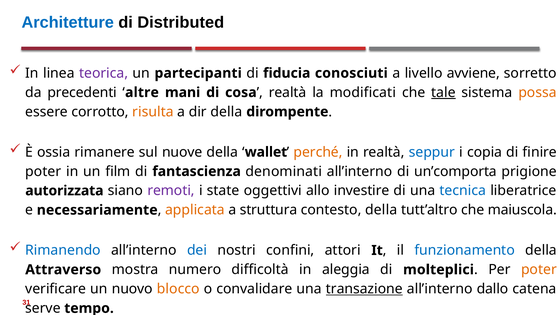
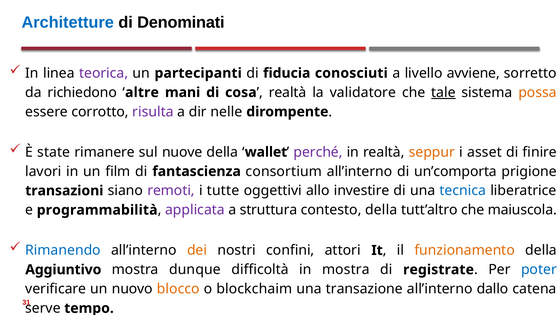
Distributed: Distributed -> Denominati (181, 22)
precedenti: precedenti -> richiedono (82, 92)
modificati: modificati -> validatore (363, 92)
risulta colour: orange -> purple (153, 112)
dir della: della -> nelle (226, 112)
ossia: ossia -> state (54, 152)
perché colour: orange -> purple (318, 152)
seppur colour: blue -> orange (432, 152)
copia: copia -> asset (484, 152)
poter: poter -> lavori (43, 171)
denominati: denominati -> consortium (284, 171)
autorizzata: autorizzata -> transazioni (64, 191)
state: state -> tutte (223, 191)
necessariamente: necessariamente -> programmabilità (97, 210)
applicata colour: orange -> purple (195, 210)
dei colour: blue -> orange (197, 250)
funzionamento colour: blue -> orange (465, 250)
Attraverso: Attraverso -> Aggiuntivo (63, 270)
numero: numero -> dunque (195, 270)
in aleggia: aleggia -> mostra (346, 270)
molteplici: molteplici -> registrate (439, 270)
poter colour: orange -> blue (539, 270)
convalidare: convalidare -> blockchaim (254, 289)
transazione underline: present -> none (364, 289)
